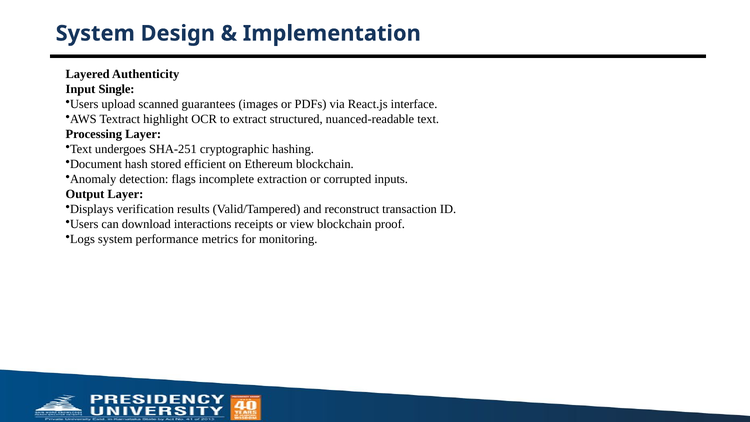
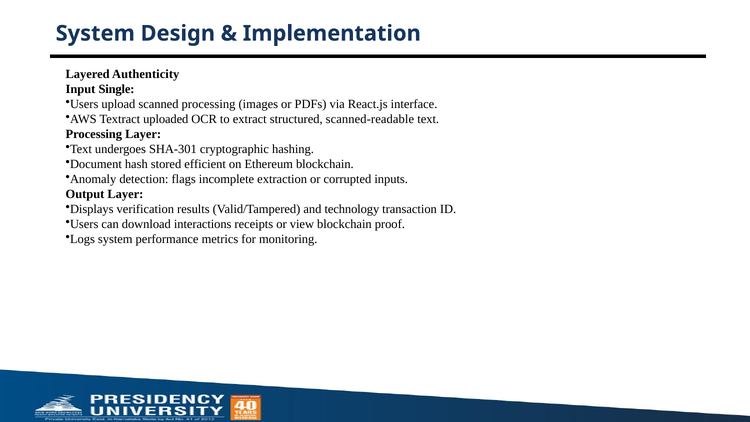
scanned guarantees: guarantees -> processing (209, 104)
highlight: highlight -> uploaded (166, 119)
nuanced-readable: nuanced-readable -> scanned-readable (370, 119)
SHA-251: SHA-251 -> SHA-301 (173, 149)
reconstruct: reconstruct -> technology (352, 209)
